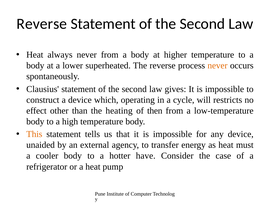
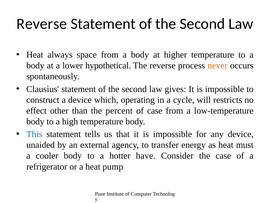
always never: never -> space (87, 55)
superheated: superheated -> hypothetical (108, 65)
heating: heating -> percent (119, 110)
of then: then -> case (155, 110)
This colour: orange -> blue (34, 134)
